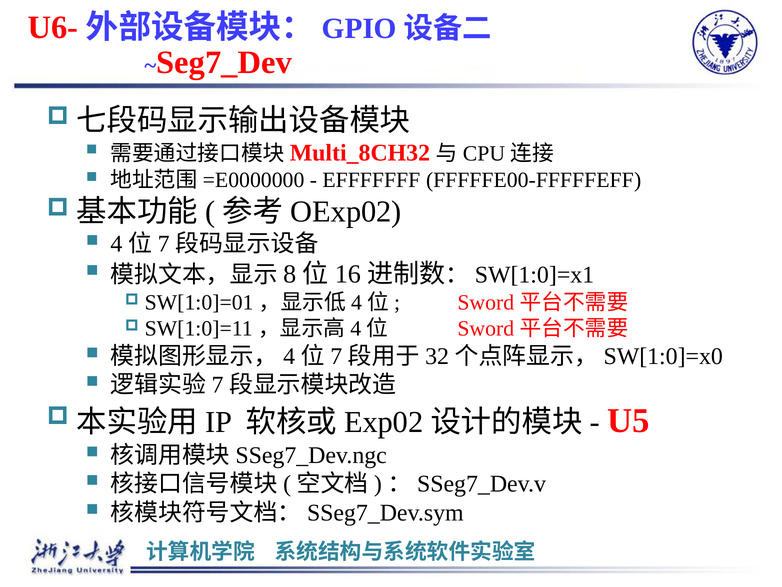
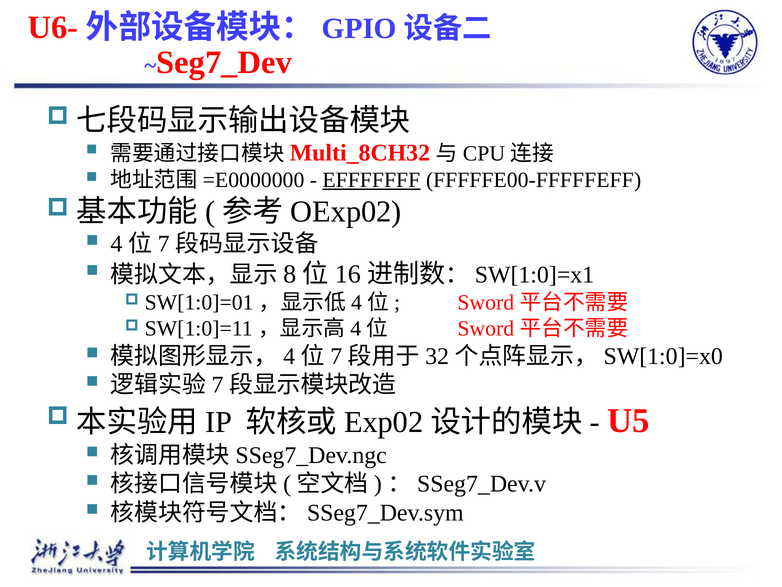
EFFFFFFF underline: none -> present (371, 180)
